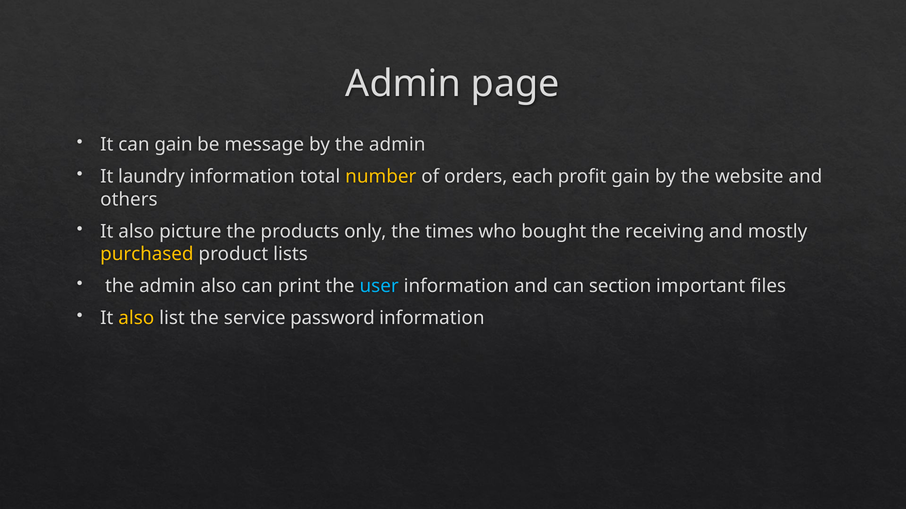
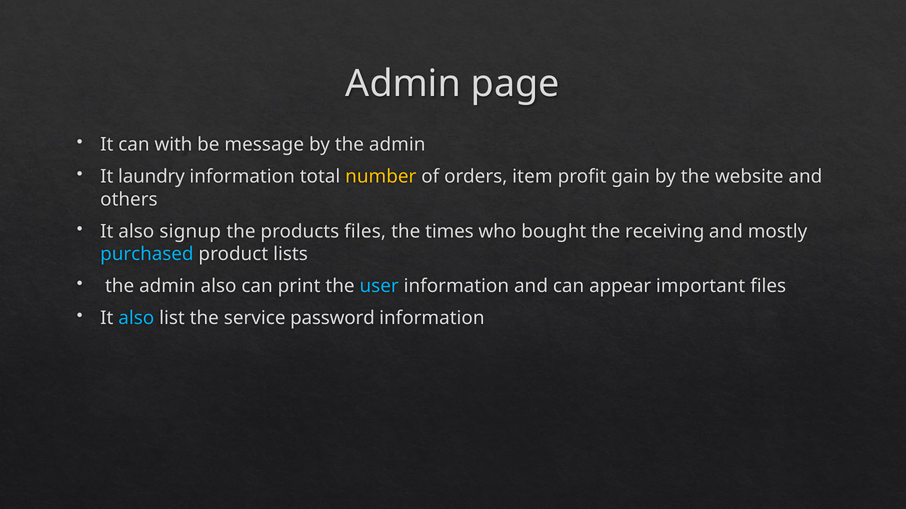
can gain: gain -> with (173, 145)
each: each -> item (532, 177)
picture: picture -> signup (190, 232)
products only: only -> files (365, 232)
purchased colour: yellow -> light blue (147, 254)
section: section -> appear (620, 286)
also colour: yellow -> light blue (136, 319)
